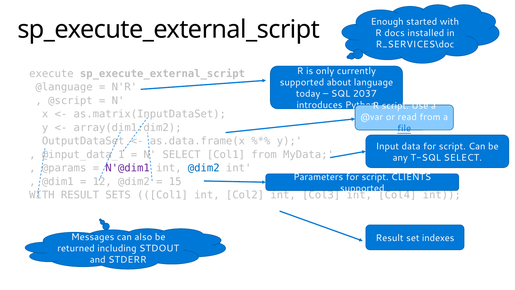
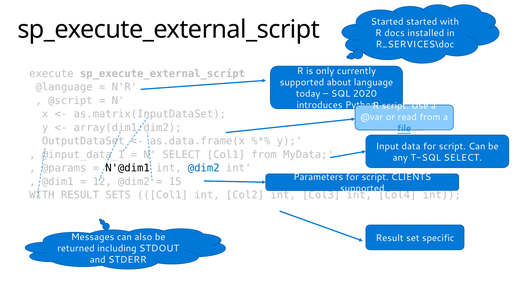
Enough: Enough -> Started (387, 22)
2037: 2037 -> 2020 (365, 94)
N'@dim1 colour: purple -> black (128, 168)
indexes: indexes -> specific (438, 238)
